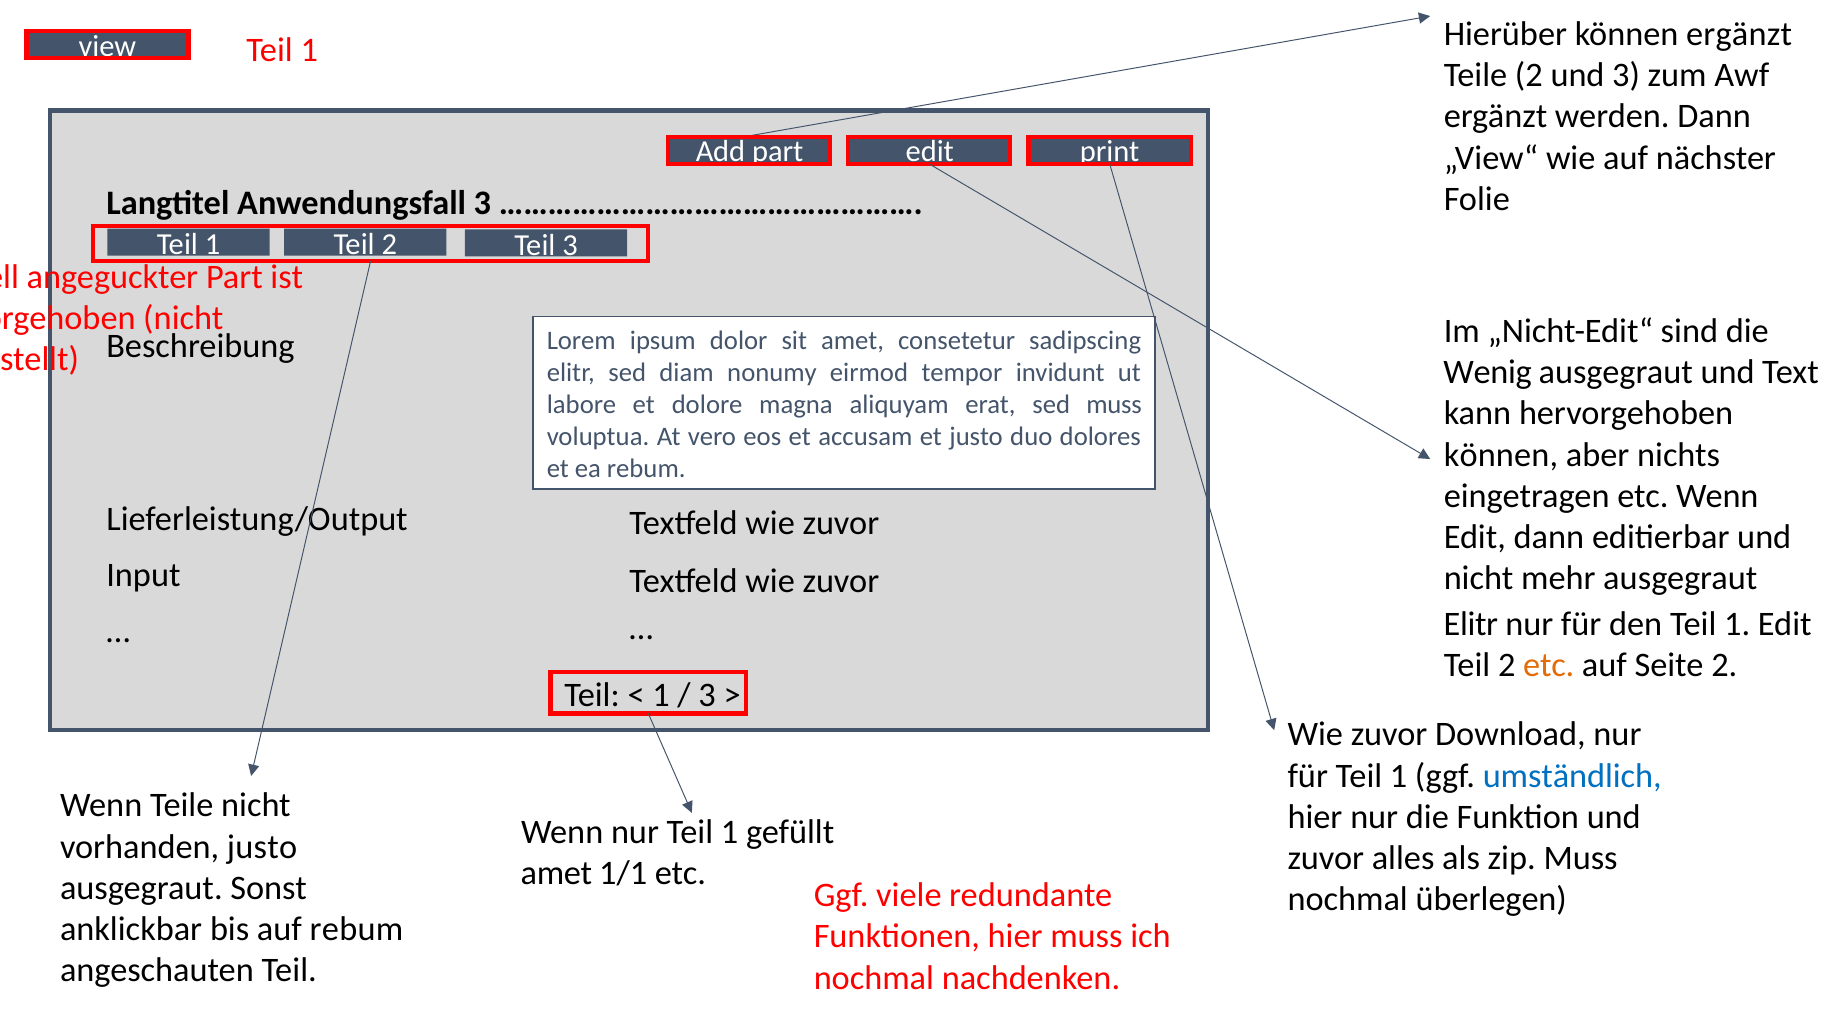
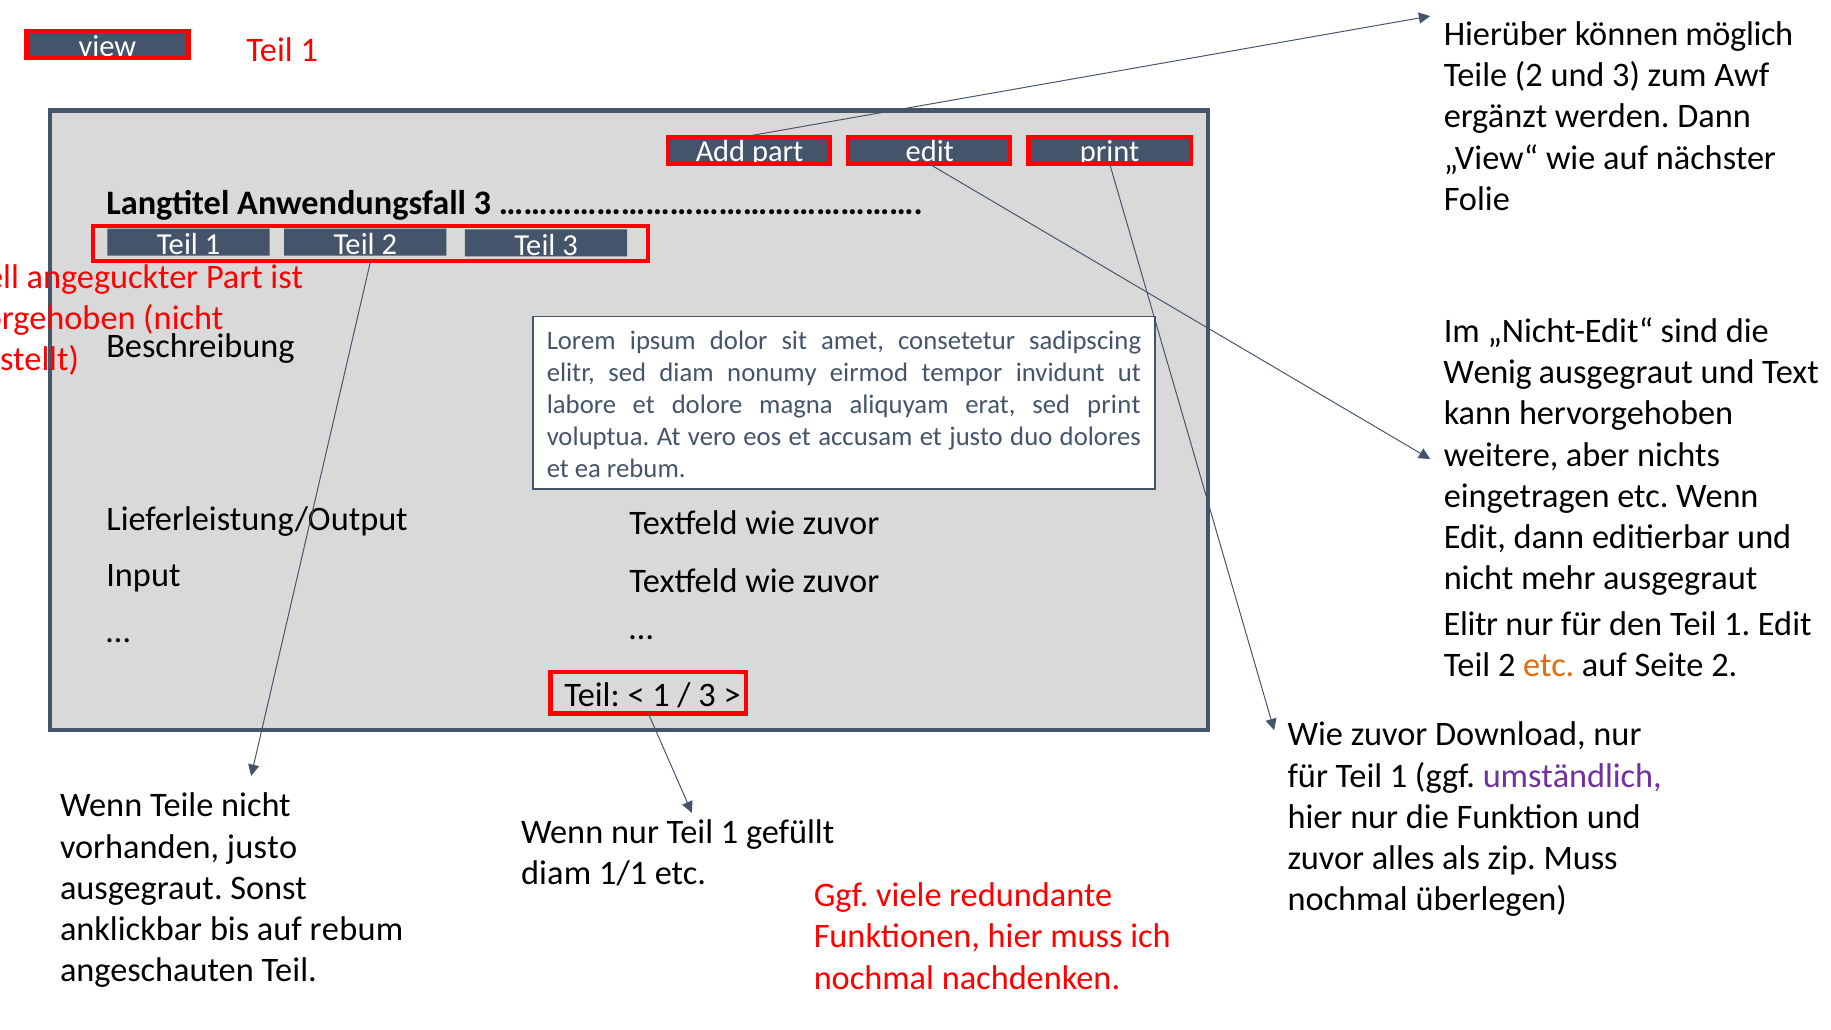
können ergänzt: ergänzt -> möglich (1739, 34)
sed muss: muss -> print (1114, 404)
können: können -> weitere (1501, 455)
umständlich colour: blue -> purple (1572, 776)
amet: amet -> diam (556, 873)
